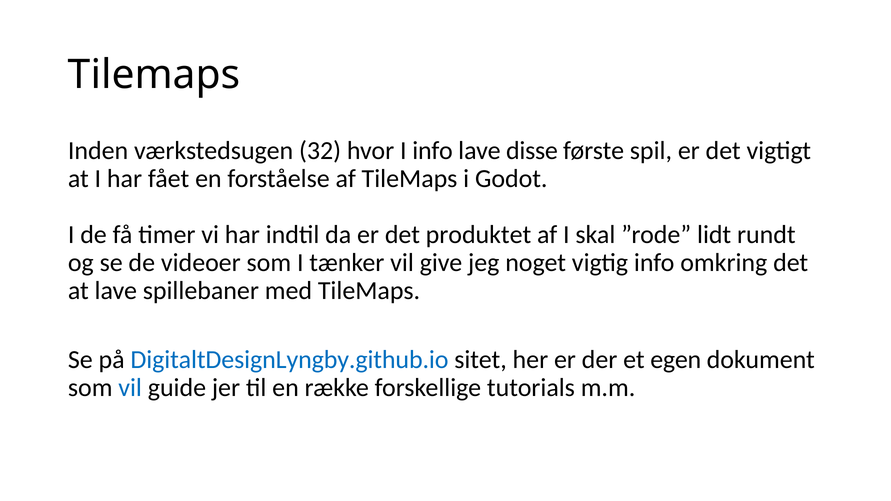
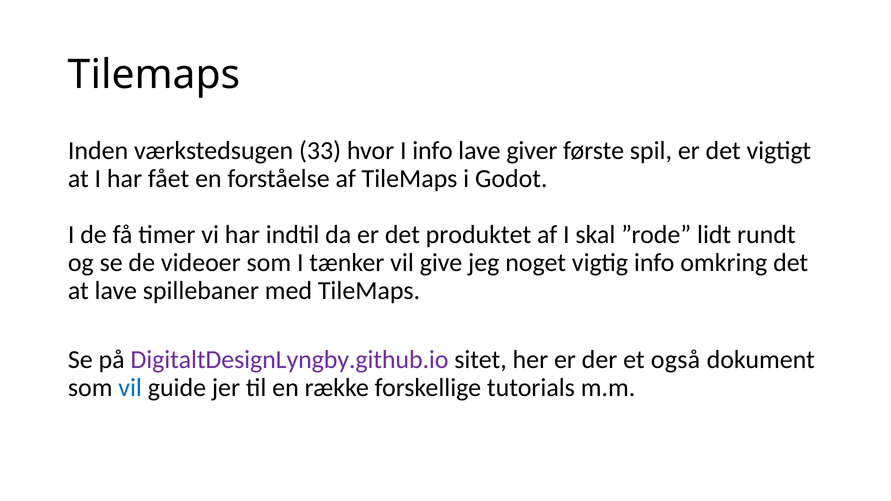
32: 32 -> 33 (320, 151)
disse: disse -> giver (532, 151)
DigitaltDesignLyngby.github.io colour: blue -> purple (289, 360)
egen: egen -> også (676, 360)
